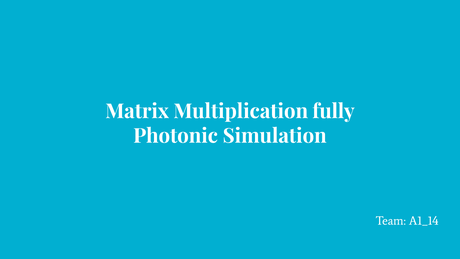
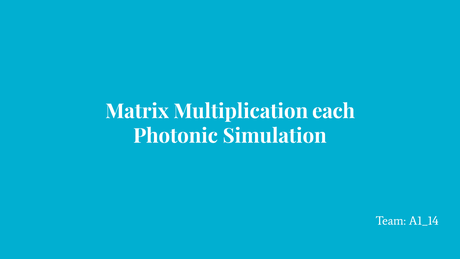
fully: fully -> each (334, 111)
